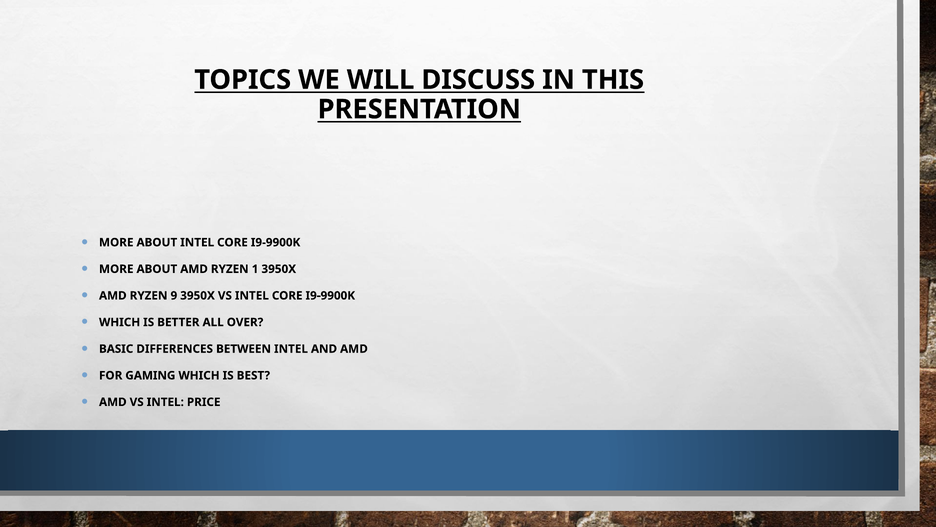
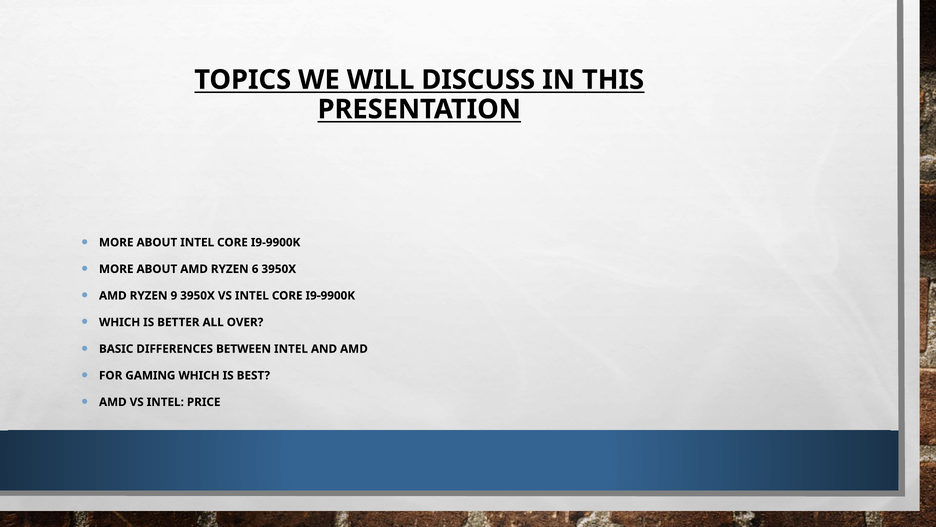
1: 1 -> 6 (255, 269)
